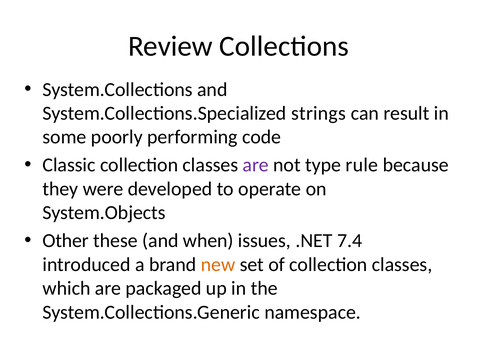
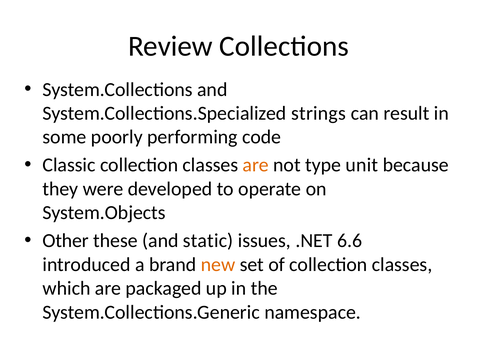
are colour: purple -> orange (256, 165)
rule: rule -> unit (362, 165)
when: when -> static (208, 241)
7.4: 7.4 -> 6.6 (350, 241)
